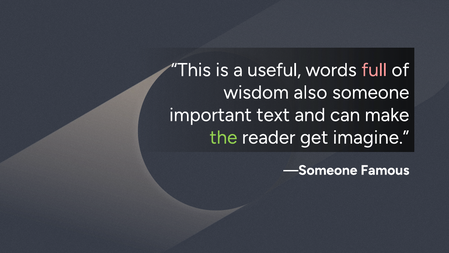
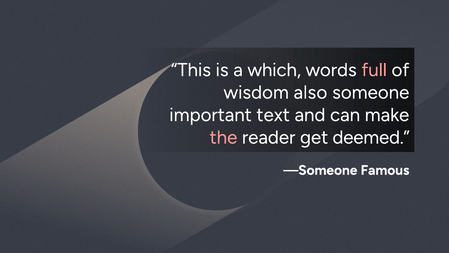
useful: useful -> which (274, 70)
the colour: light green -> pink (223, 137)
imagine: imagine -> deemed (371, 137)
